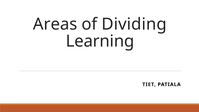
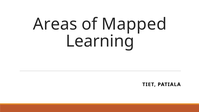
Dividing: Dividing -> Mapped (134, 24)
